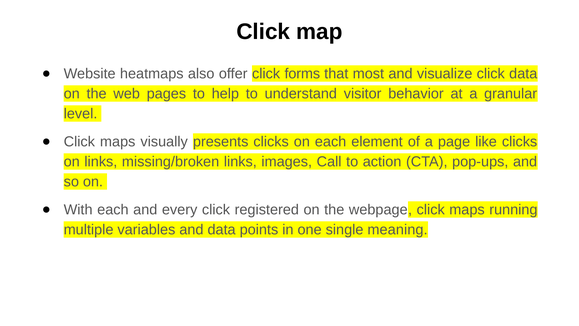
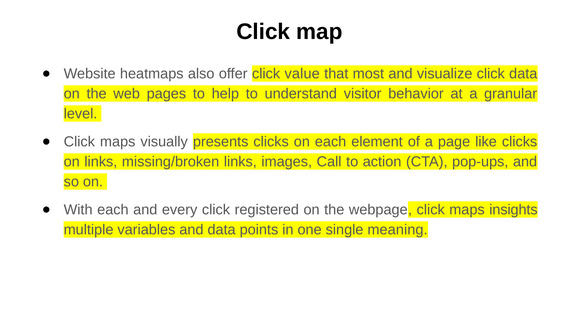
forms: forms -> value (302, 74)
running: running -> insights (513, 210)
